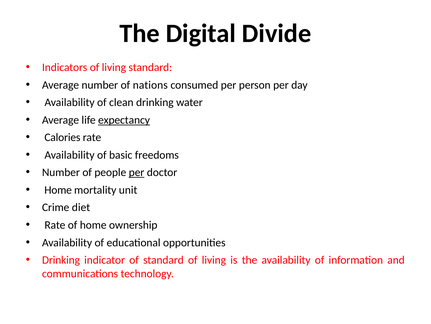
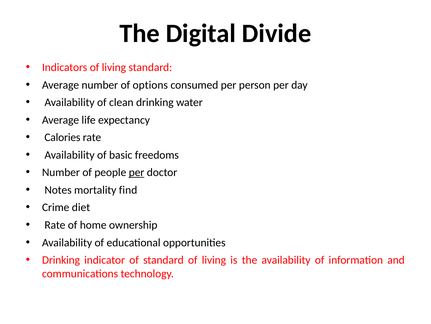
nations: nations -> options (150, 85)
expectancy underline: present -> none (124, 120)
Home: Home -> Notes (58, 190)
unit: unit -> find (128, 190)
